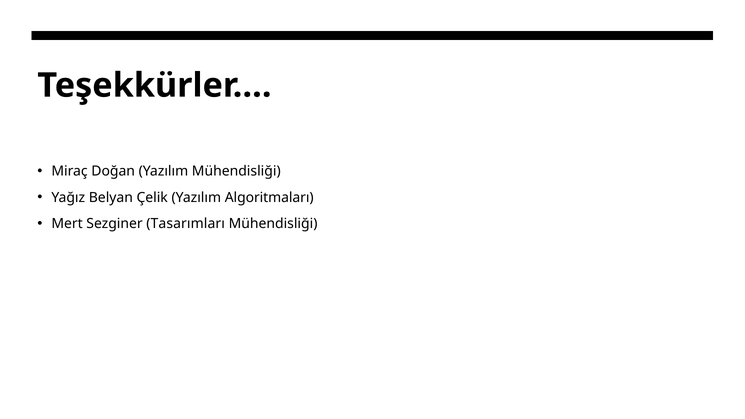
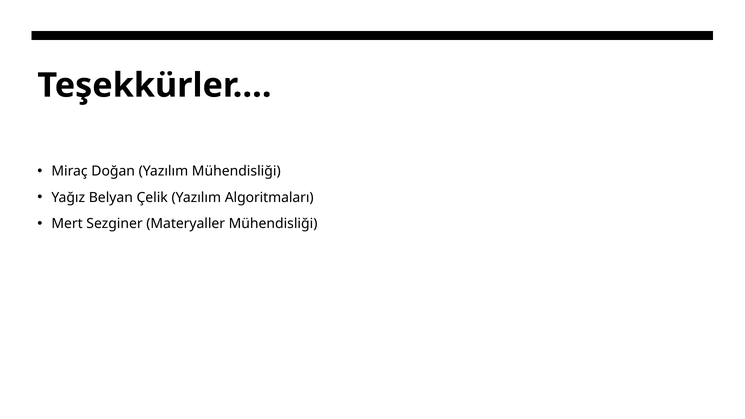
Tasarımları: Tasarımları -> Materyaller (186, 224)
